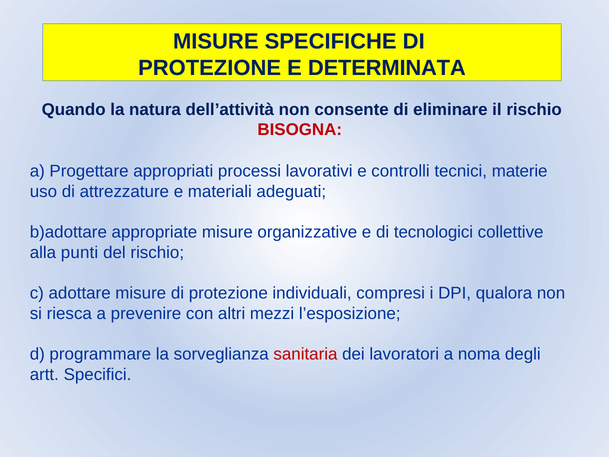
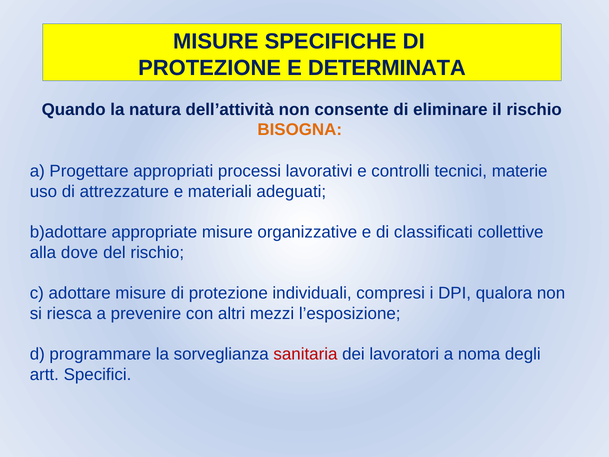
BISOGNA colour: red -> orange (300, 130)
tecnologici: tecnologici -> classificati (433, 232)
punti: punti -> dove (80, 252)
